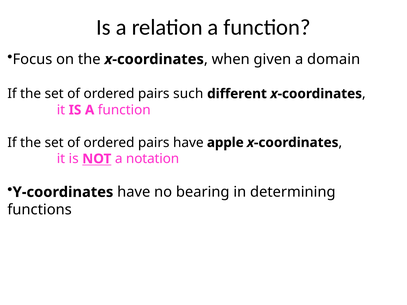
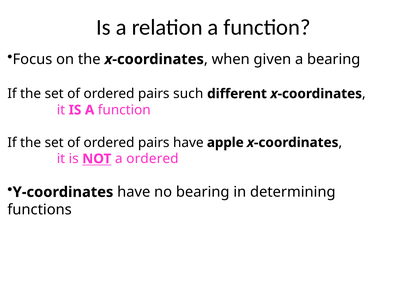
a domain: domain -> bearing (334, 59)
a notation: notation -> ordered (152, 159)
